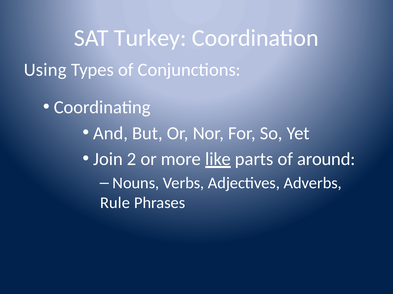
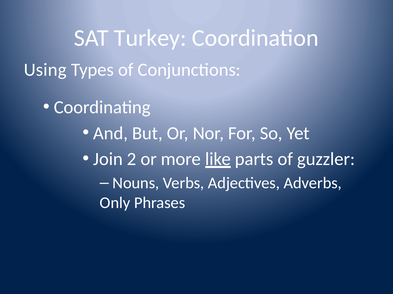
around: around -> guzzler (326, 159)
Rule: Rule -> Only (115, 203)
